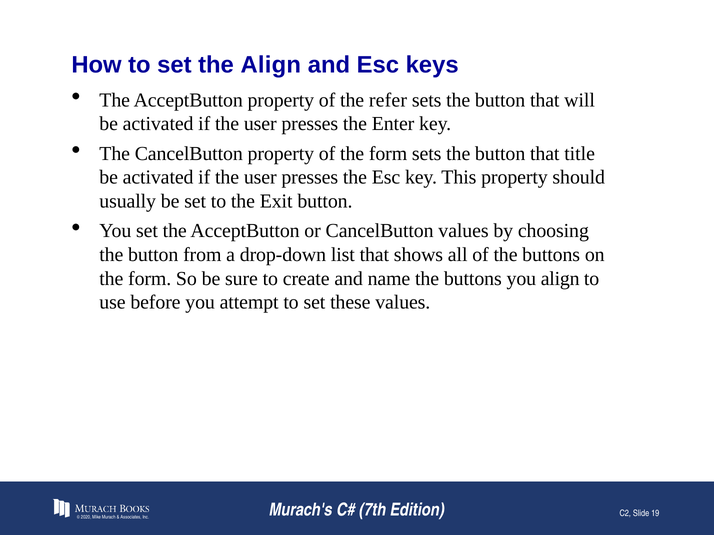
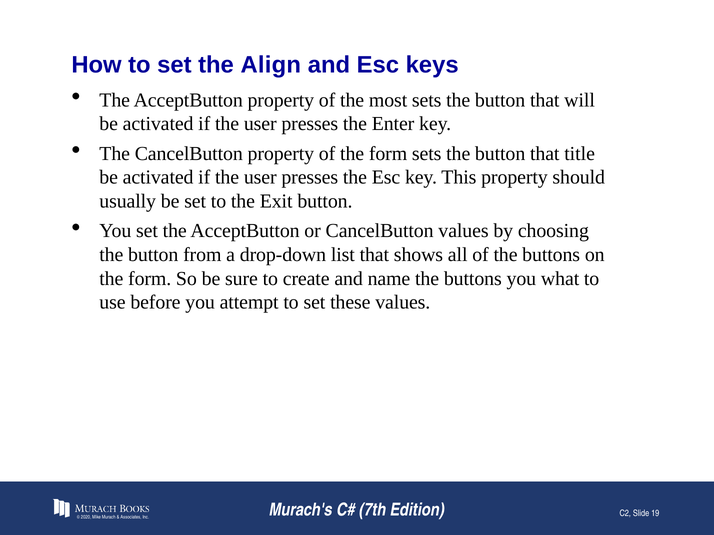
refer: refer -> most (388, 100)
you align: align -> what (560, 279)
